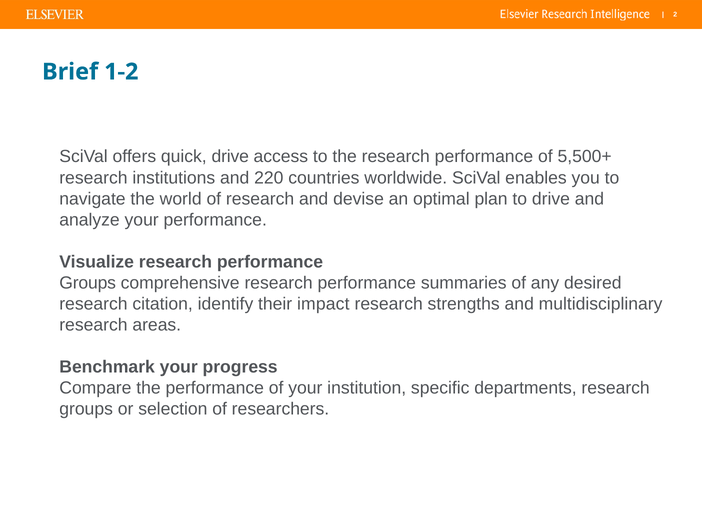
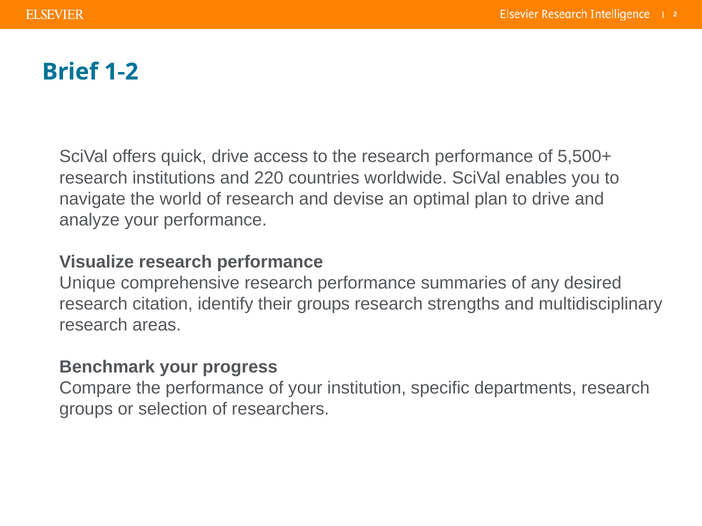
Groups: Groups -> Unique (88, 283)
their impact: impact -> groups (323, 304)
